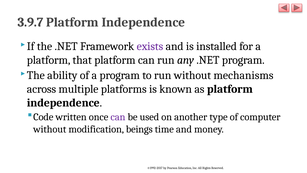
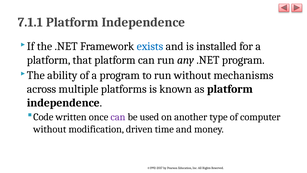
3.9.7: 3.9.7 -> 7.1.1 (30, 22)
exists colour: purple -> blue (150, 46)
beings: beings -> driven (139, 129)
